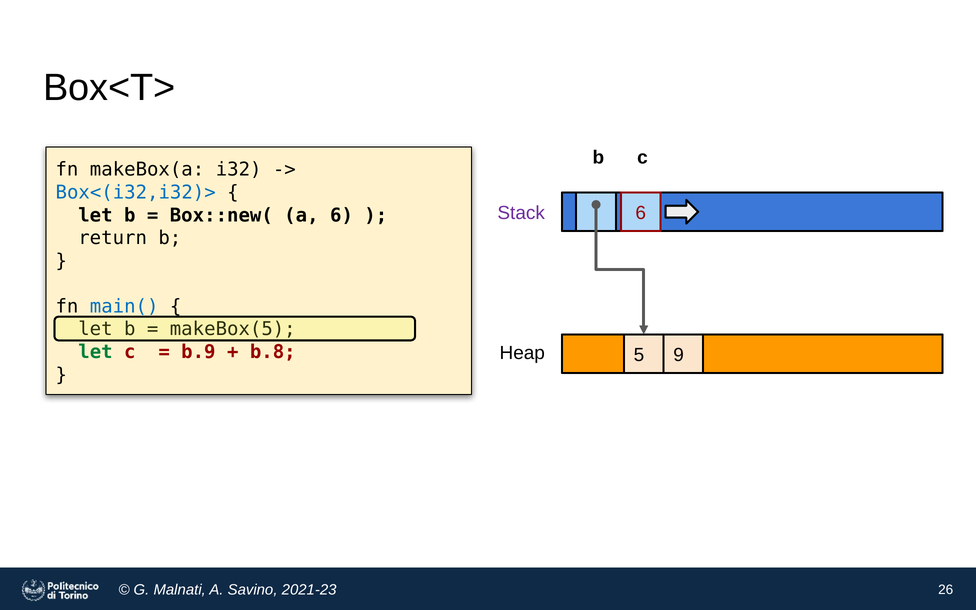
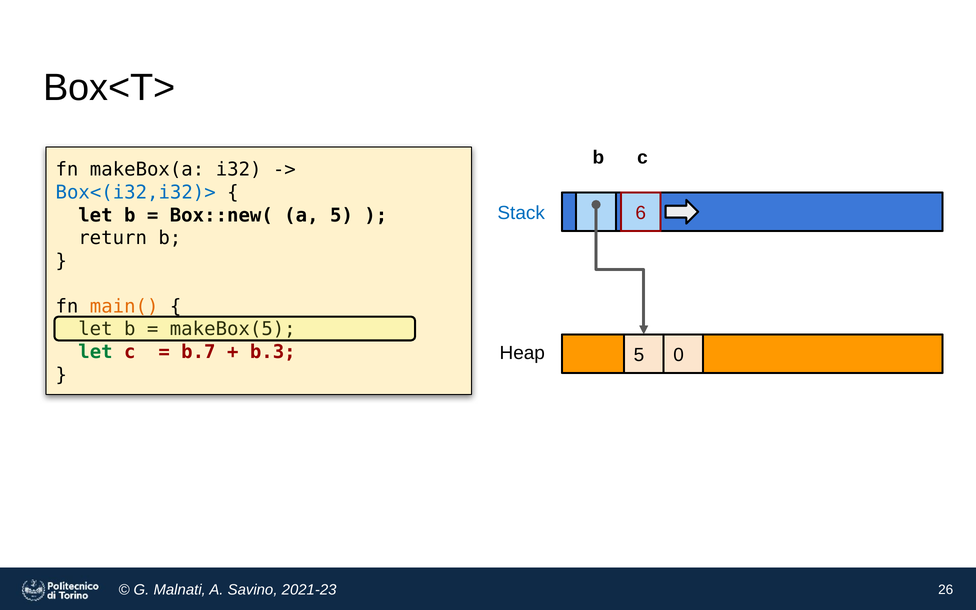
Stack colour: purple -> blue (521, 213)
a 6: 6 -> 5 (341, 215)
main( colour: blue -> orange (124, 306)
b.9: b.9 -> b.7 (198, 352)
b.8: b.8 -> b.3 (273, 352)
9: 9 -> 0 (679, 355)
